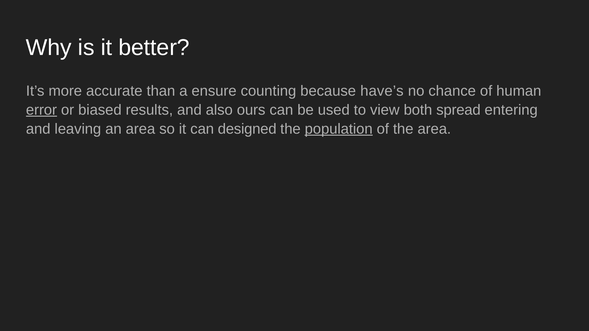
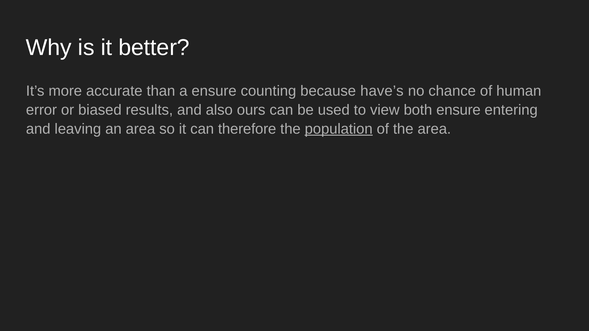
error underline: present -> none (41, 110)
both spread: spread -> ensure (458, 110)
designed: designed -> therefore (247, 129)
